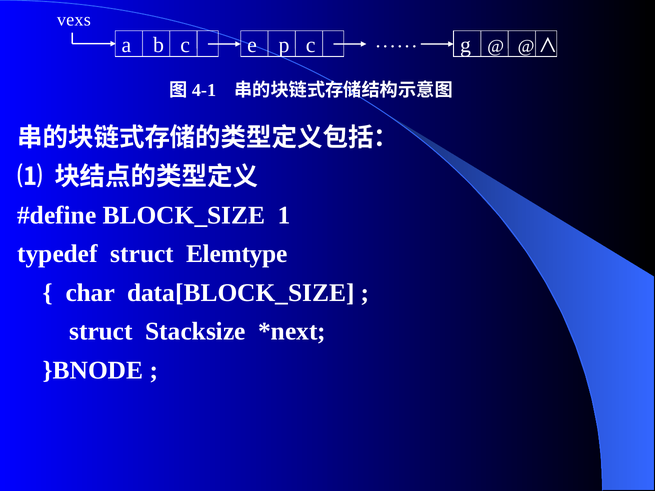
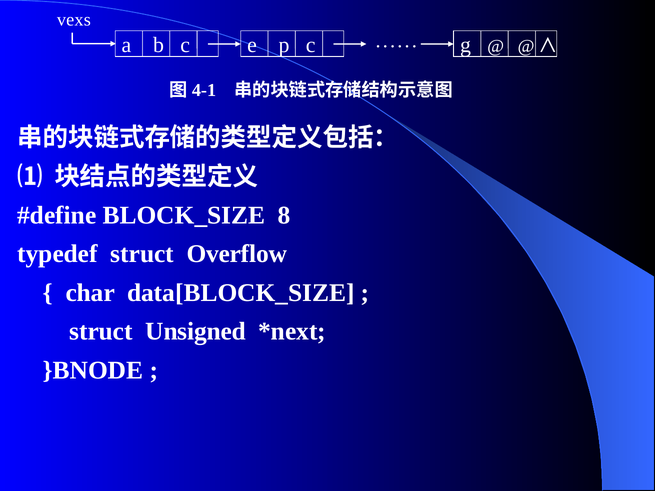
1: 1 -> 8 (284, 215)
Elemtype: Elemtype -> Overflow (237, 254)
Stacksize: Stacksize -> Unsigned (196, 332)
